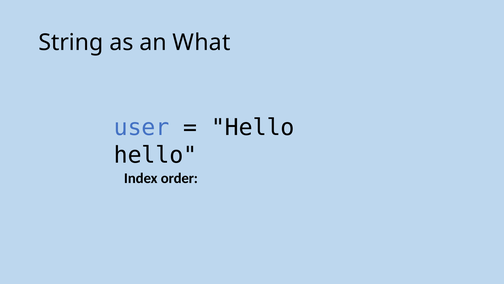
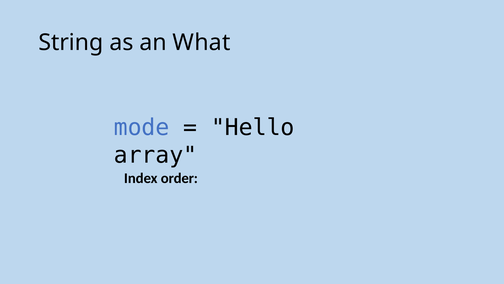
user: user -> mode (142, 127)
hello: hello -> array (155, 155)
